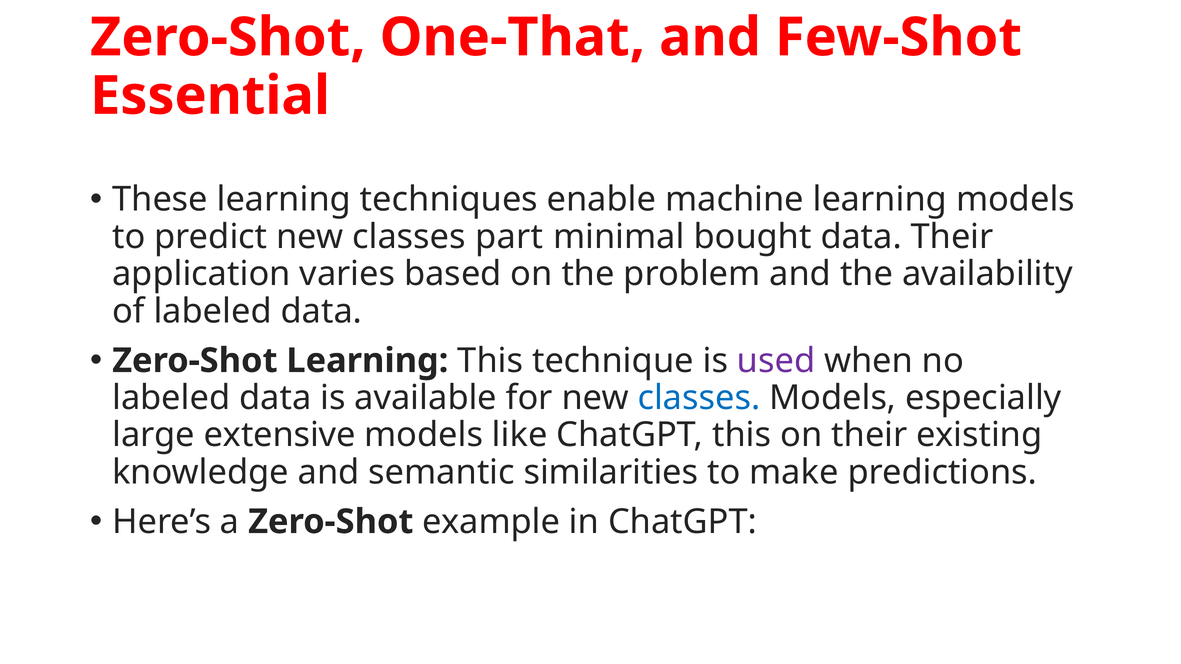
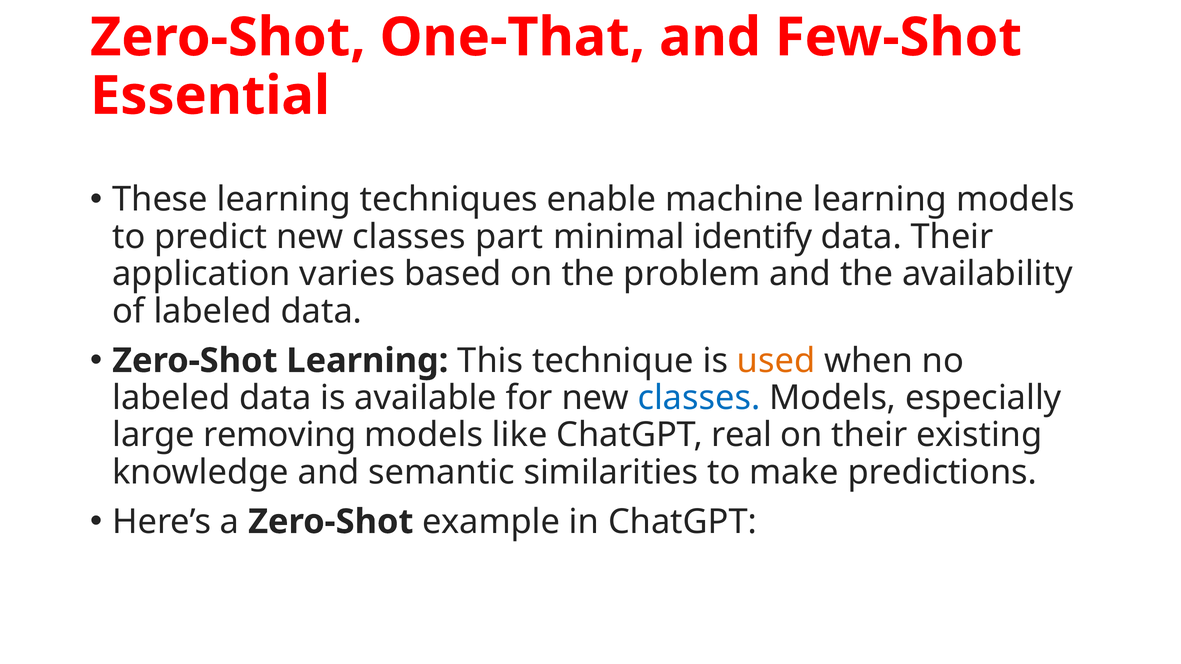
bought: bought -> identify (753, 237)
used colour: purple -> orange (776, 361)
extensive: extensive -> removing (280, 435)
ChatGPT this: this -> real (742, 435)
